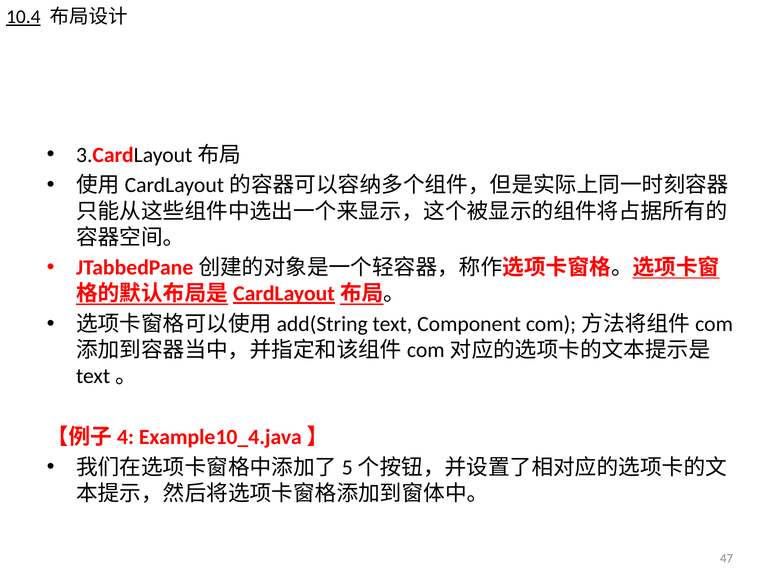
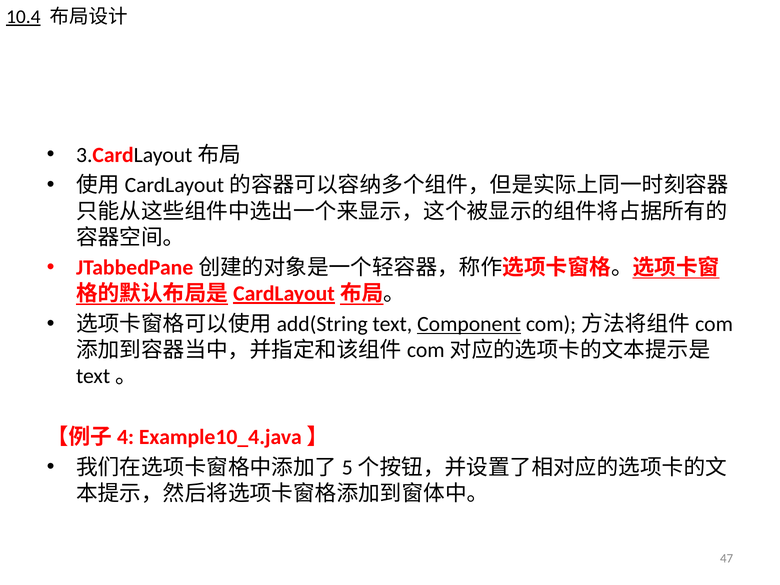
Component underline: none -> present (469, 324)
